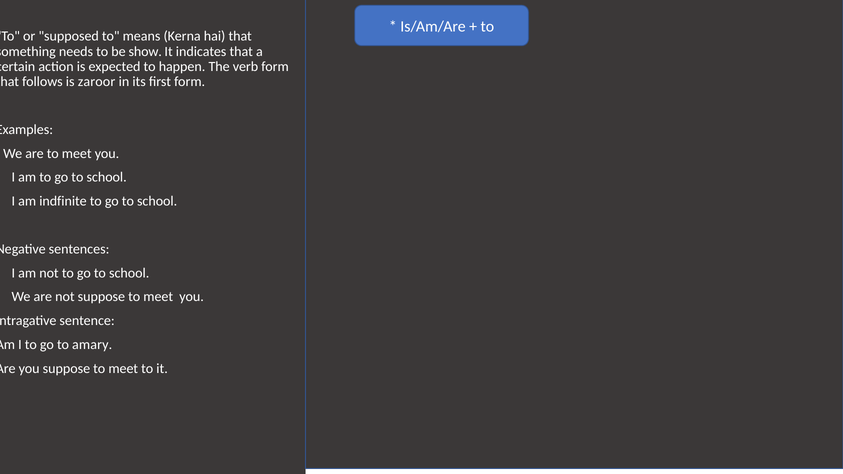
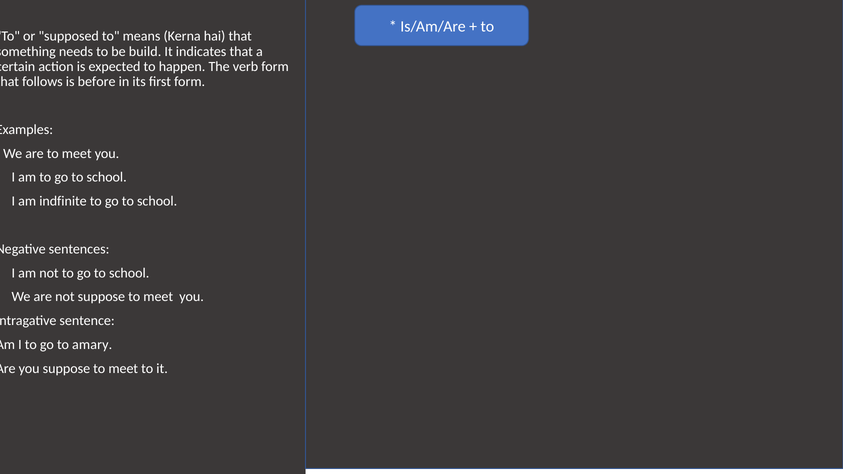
show: show -> build (145, 51)
zaroor: zaroor -> before (97, 82)
